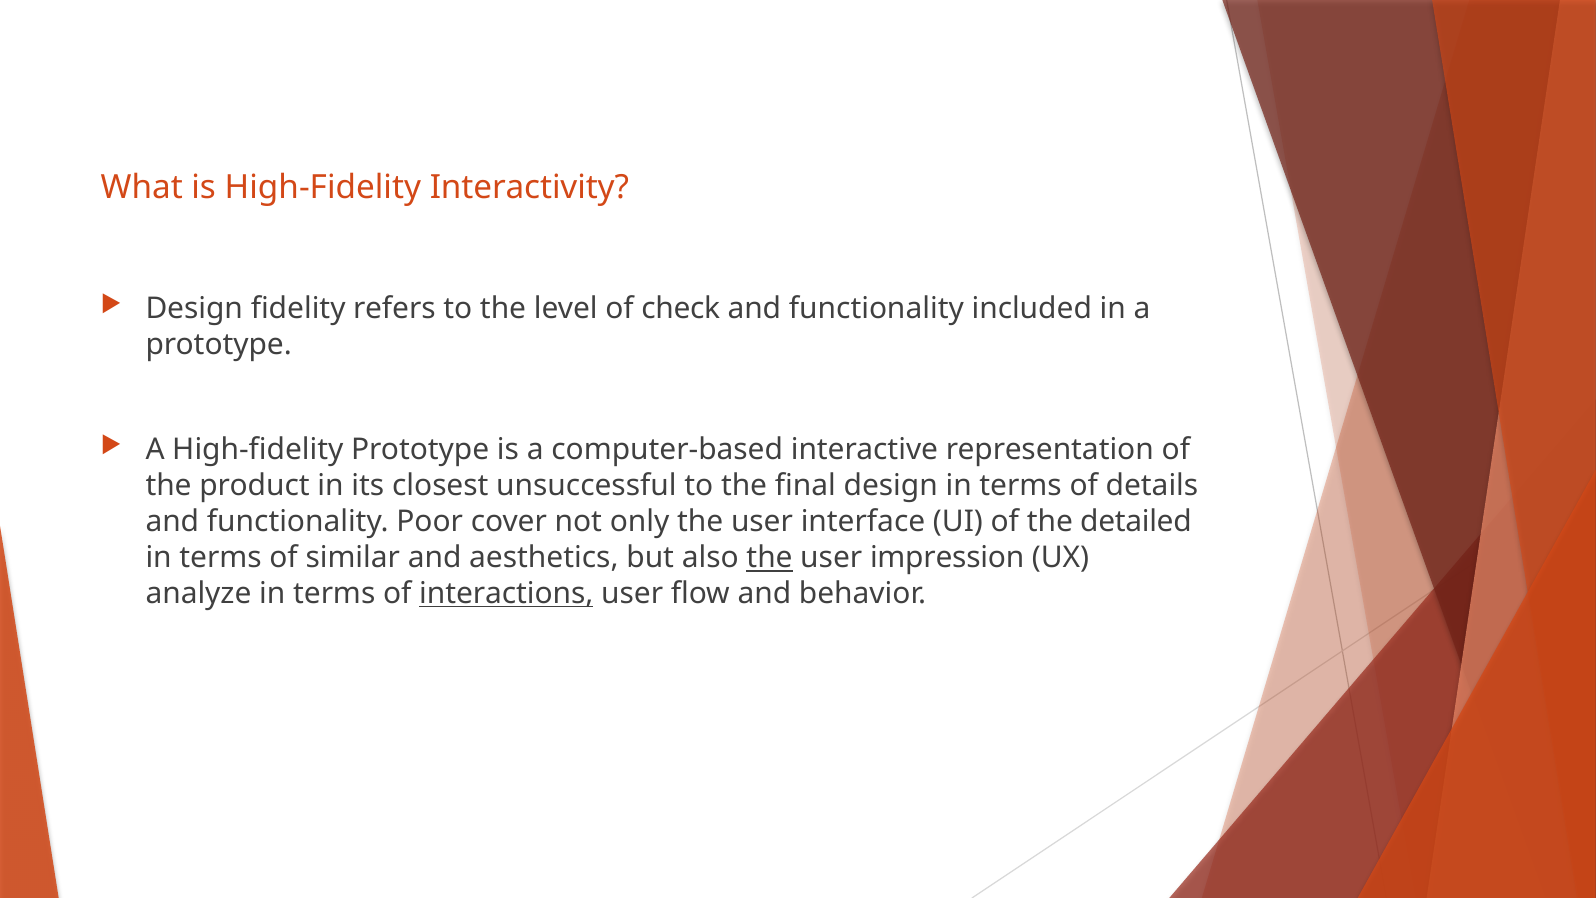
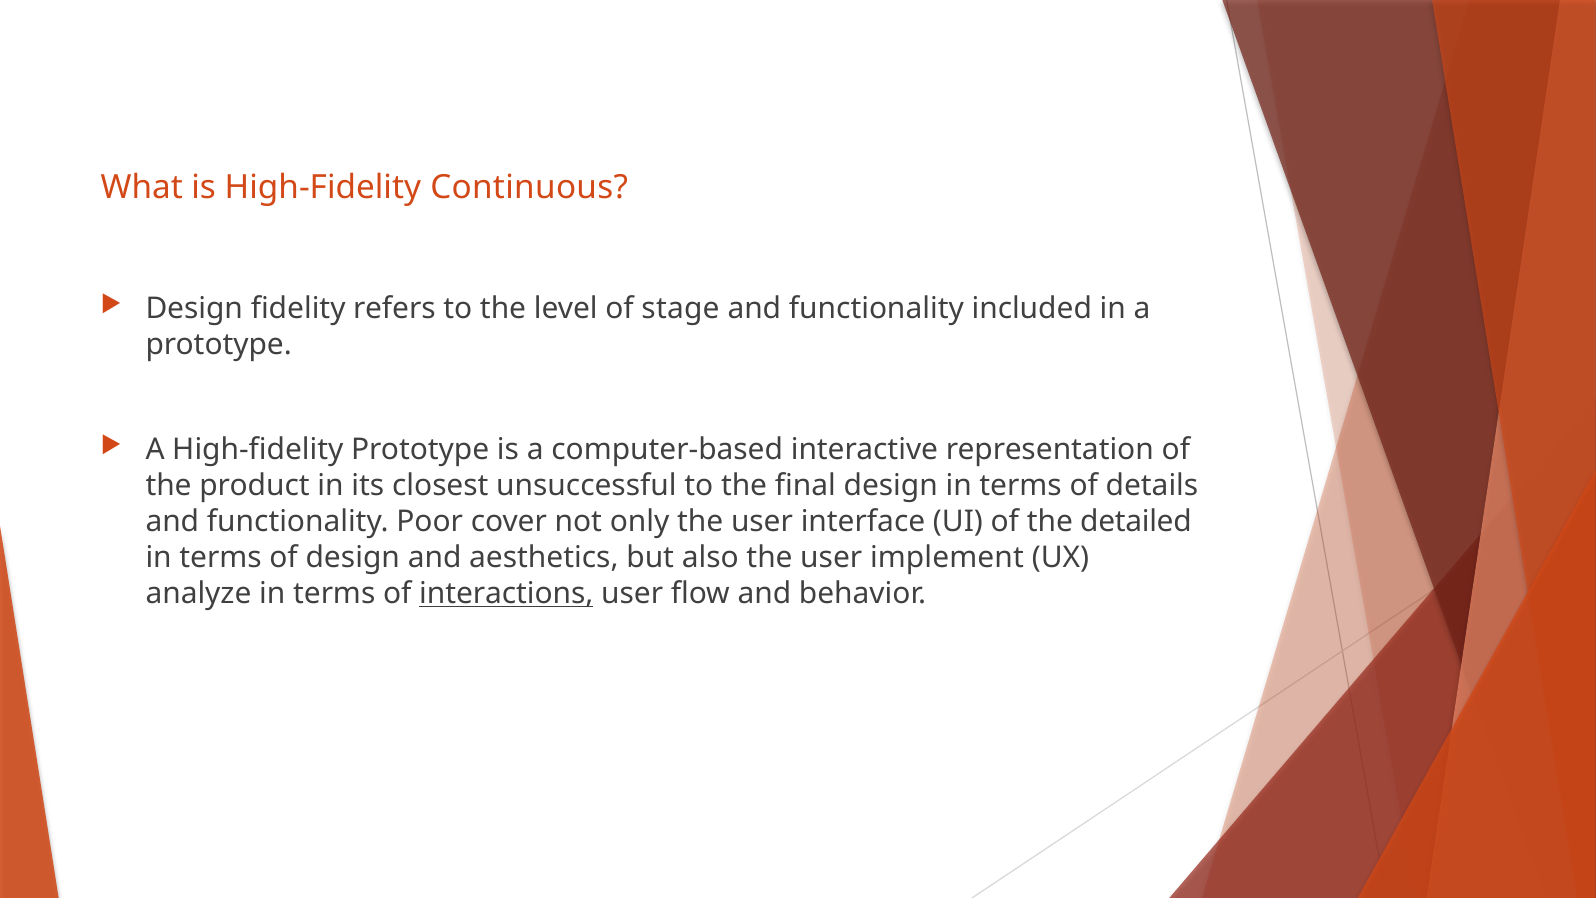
Interactivity: Interactivity -> Continuous (529, 188)
check: check -> stage (681, 309)
of similar: similar -> design (353, 558)
the underline: present -> none (770, 558)
impression: impression -> implement (947, 558)
